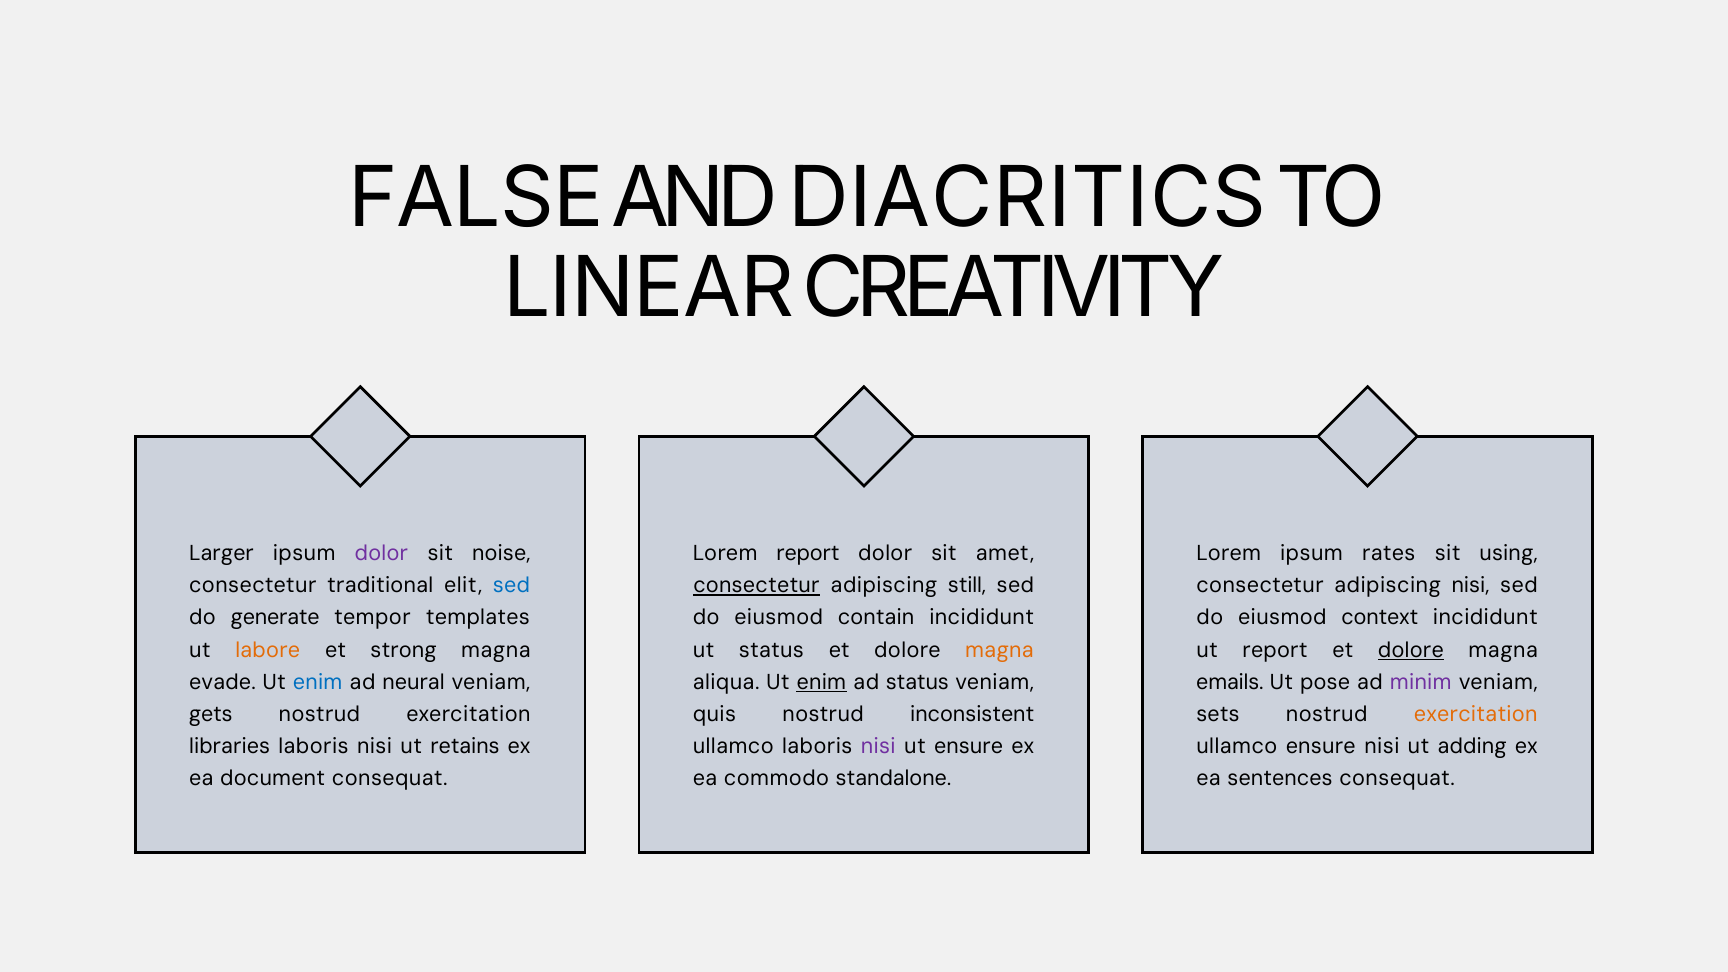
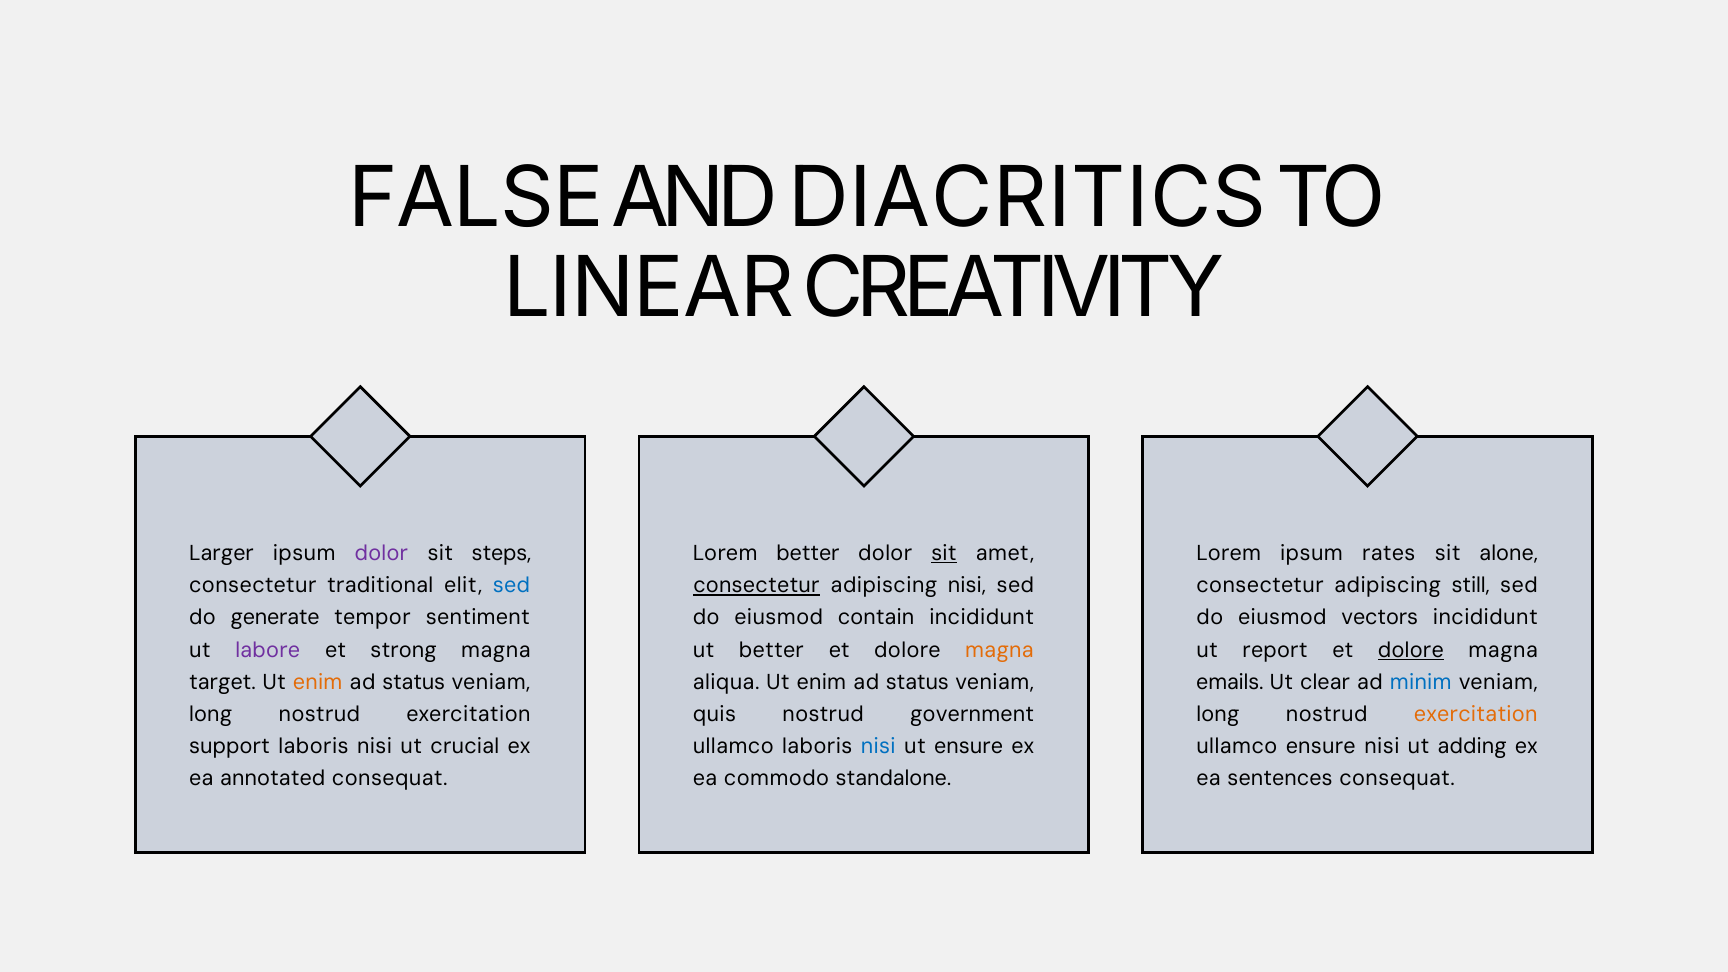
noise: noise -> steps (501, 553)
Lorem report: report -> better (808, 553)
sit underline: none -> present (944, 553)
using: using -> alone (1509, 553)
adipiscing still: still -> nisi (967, 586)
adipiscing nisi: nisi -> still (1471, 586)
templates: templates -> sentiment (478, 618)
context: context -> vectors (1380, 618)
labore colour: orange -> purple (268, 650)
ut status: status -> better (771, 650)
evade: evade -> target (223, 682)
enim colour: blue -> orange (318, 682)
neural: neural -> status (414, 682)
enim underline: present -> none (821, 682)
pose: pose -> clear (1325, 682)
minim colour: purple -> blue (1421, 682)
gets: gets -> long (211, 714)
inconsistent: inconsistent -> government (972, 714)
sets: sets -> long (1218, 714)
libraries: libraries -> support (230, 747)
retains: retains -> crucial (465, 747)
nisi colour: purple -> blue (878, 747)
document: document -> annotated (273, 779)
